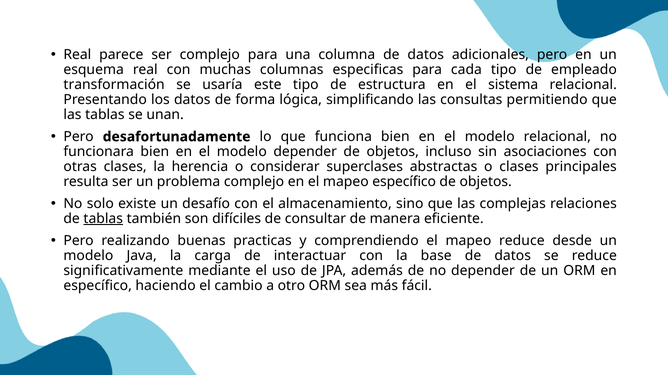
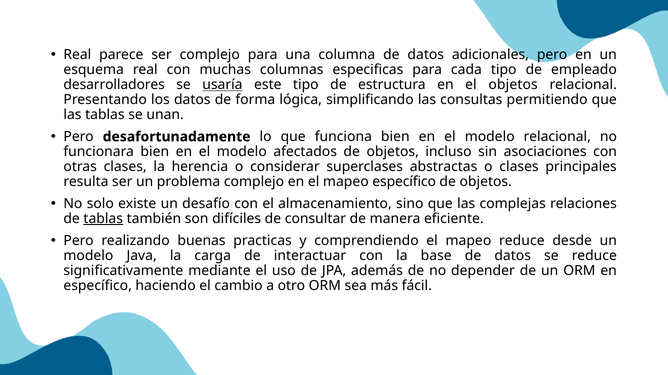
transformación: transformación -> desarrolladores (114, 85)
usaría underline: none -> present (222, 85)
el sistema: sistema -> objetos (513, 85)
modelo depender: depender -> afectados (305, 152)
